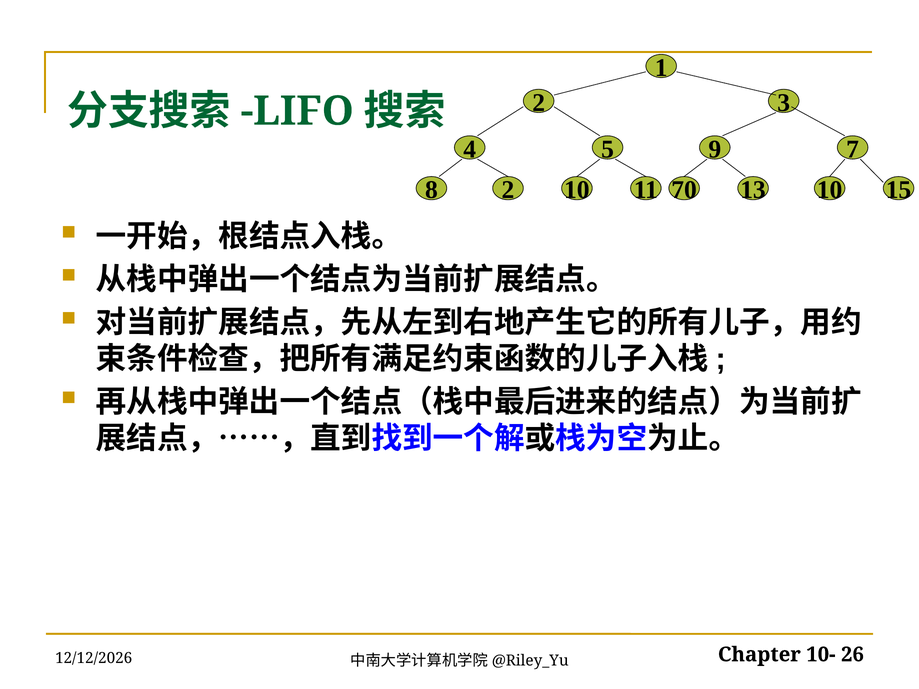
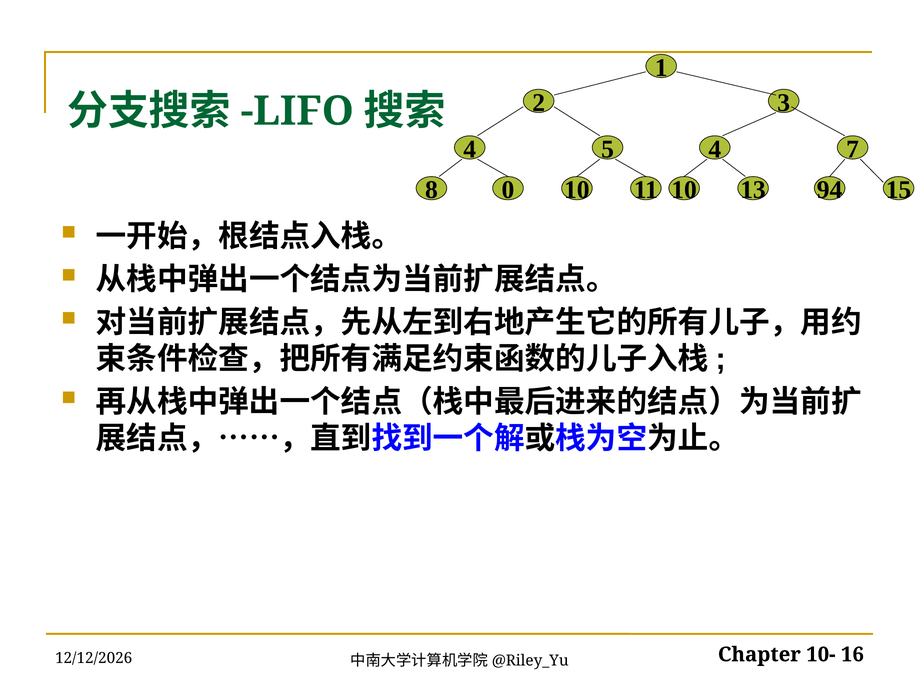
5 9: 9 -> 4 (715, 149)
8 2: 2 -> 0 (508, 190)
11 70: 70 -> 10 (684, 190)
13 10: 10 -> 94 (830, 190)
26: 26 -> 16 (852, 655)
